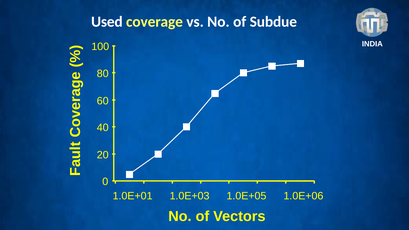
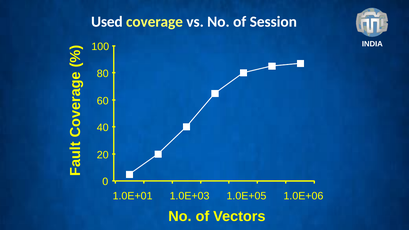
Subdue: Subdue -> Session (273, 22)
